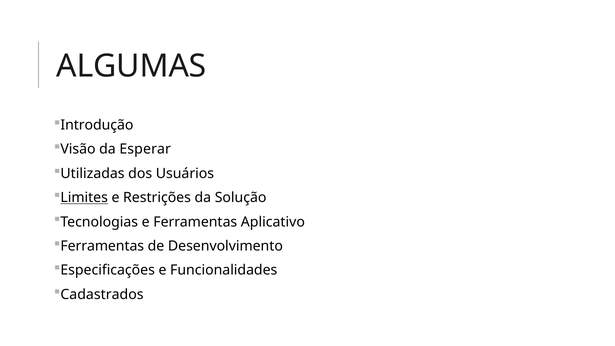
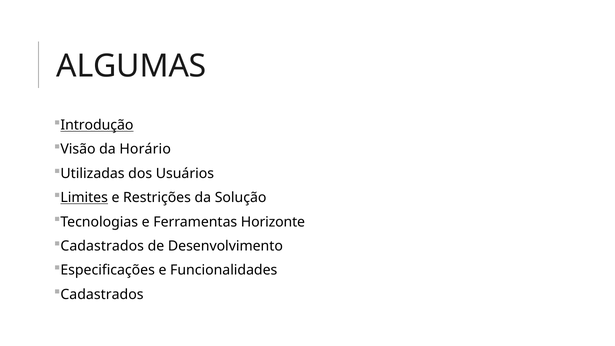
Introdução underline: none -> present (97, 125)
Esperar: Esperar -> Horário (145, 149)
Aplicativo: Aplicativo -> Horizonte (273, 222)
Ferramentas: Ferramentas -> Cadastrados (102, 246)
